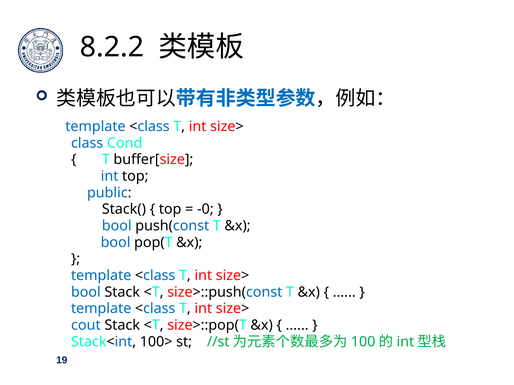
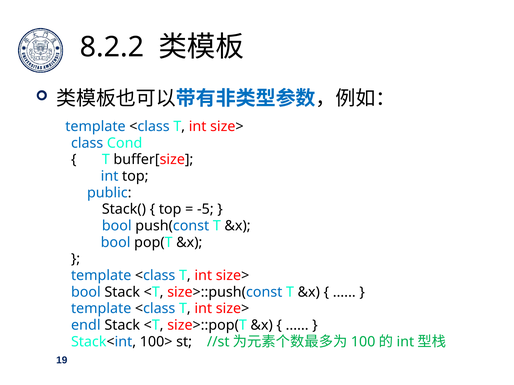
-0: -0 -> -5 (205, 210)
cout: cout -> endl (86, 326)
